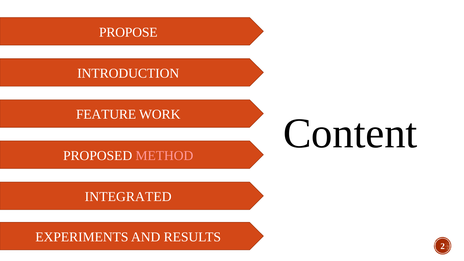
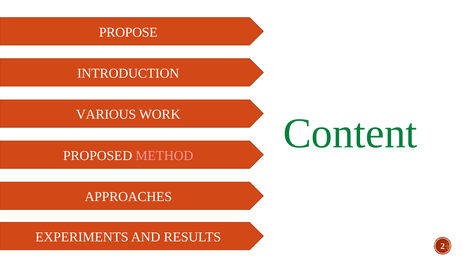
FEATURE: FEATURE -> VARIOUS (106, 115)
Content colour: black -> green (350, 133)
INTEGRATED: INTEGRATED -> APPROACHES (128, 197)
